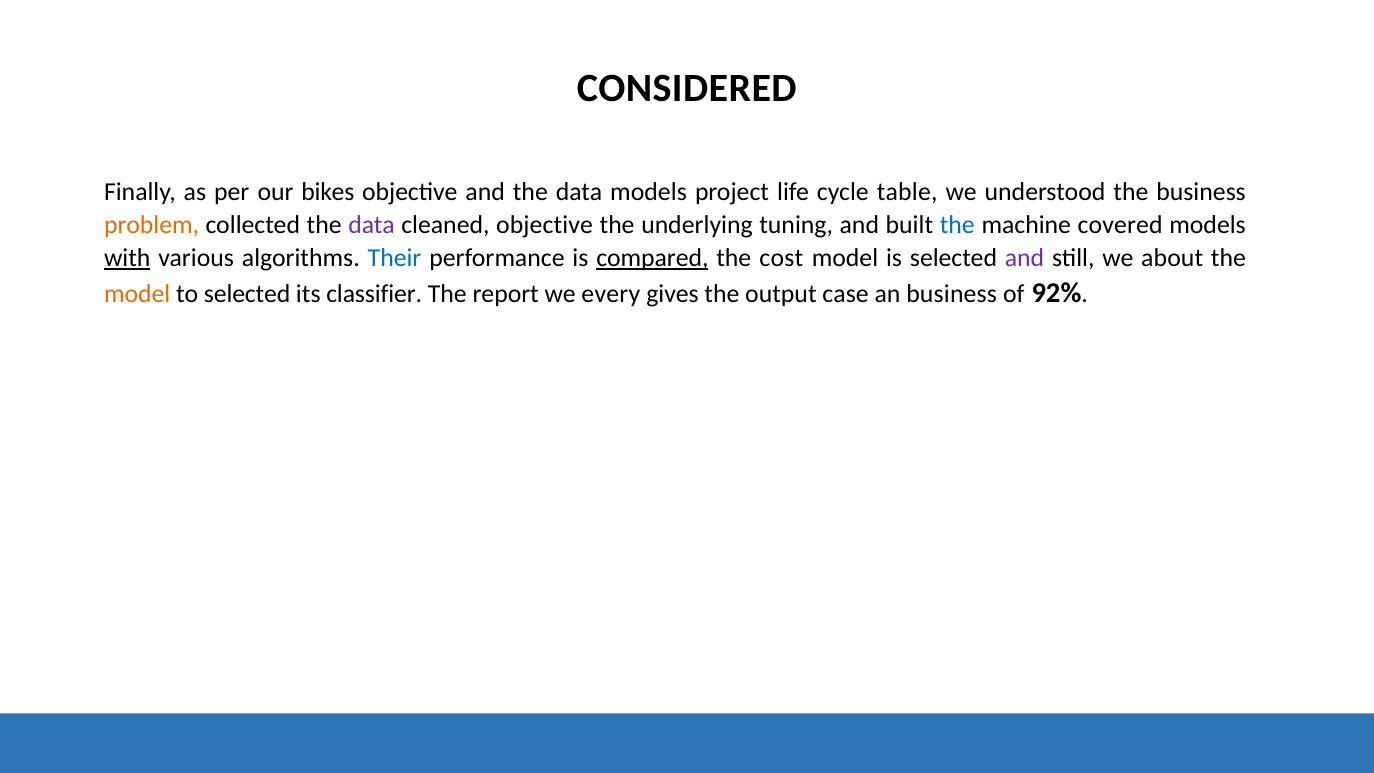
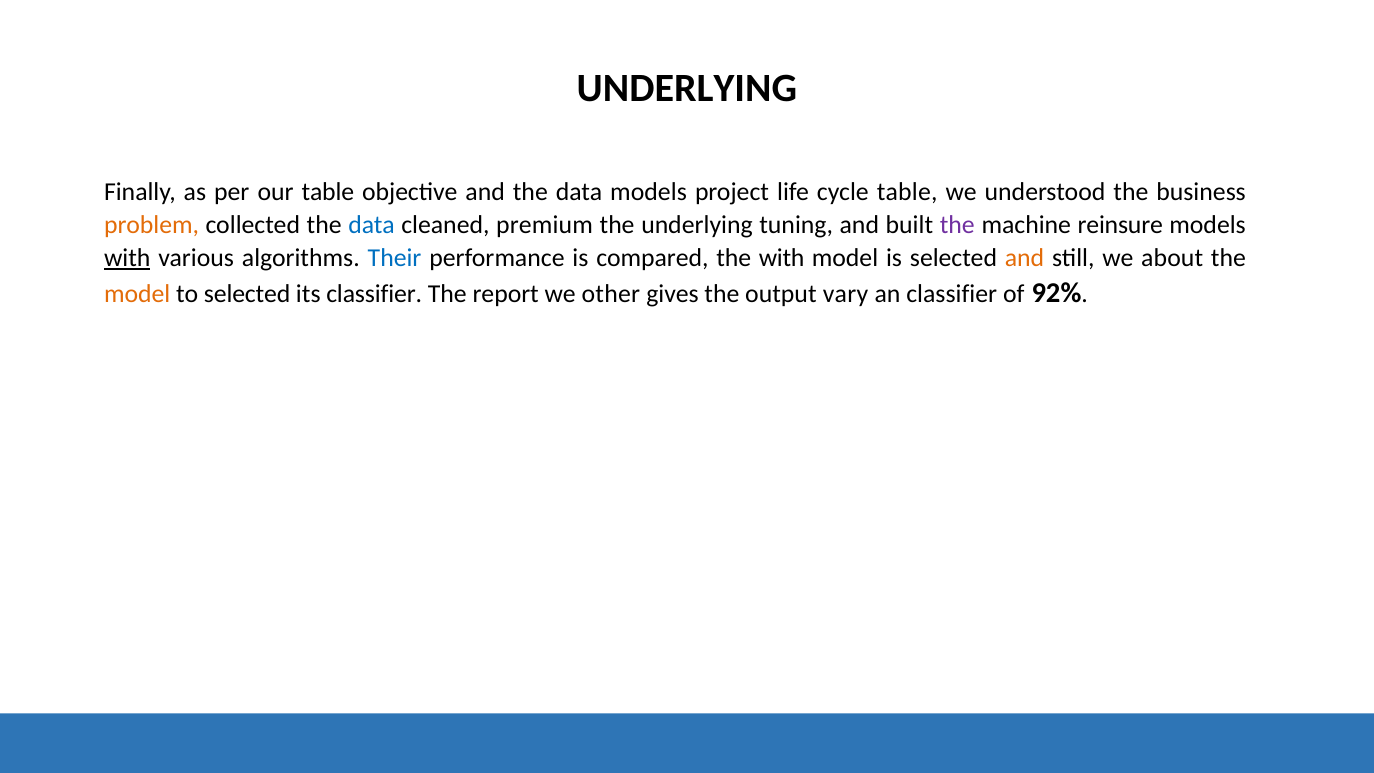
CONSIDERED: CONSIDERED -> UNDERLYING (687, 88)
our bikes: bikes -> table (328, 192)
data colour: purple -> blue (372, 225)
cleaned objective: objective -> premium (544, 225)
the colour: blue -> purple (957, 225)
covered: covered -> reinsure (1120, 225)
compared underline: present -> none (652, 258)
the cost: cost -> with (782, 258)
and colour: purple -> orange (1025, 258)
every: every -> other (611, 294)
case: case -> vary (846, 294)
an business: business -> classifier (952, 294)
